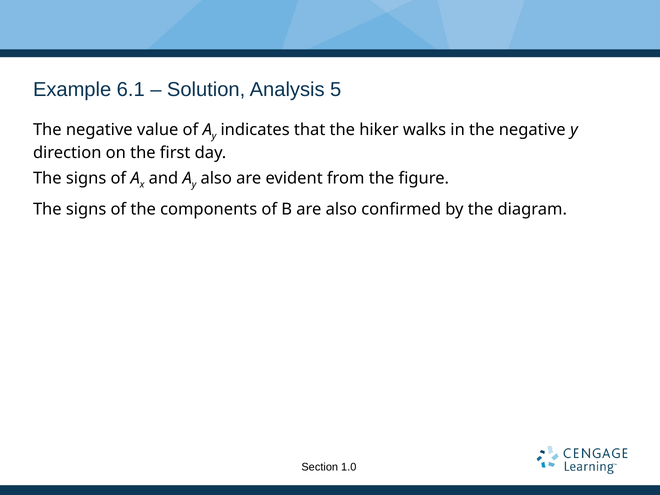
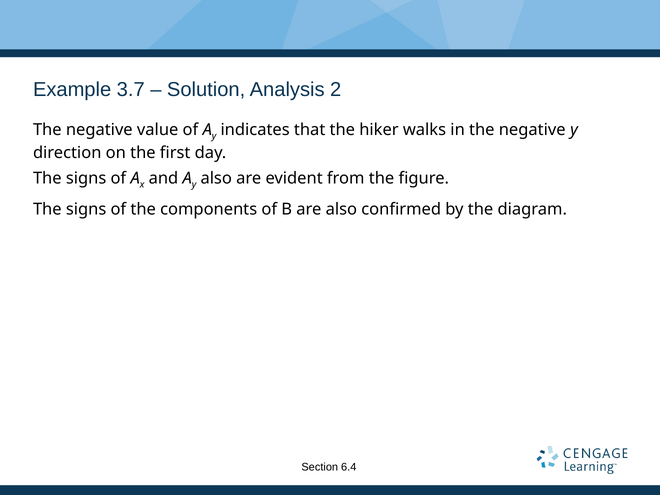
6.1: 6.1 -> 3.7 (131, 89)
5: 5 -> 2 (336, 89)
1.0: 1.0 -> 6.4 (349, 467)
